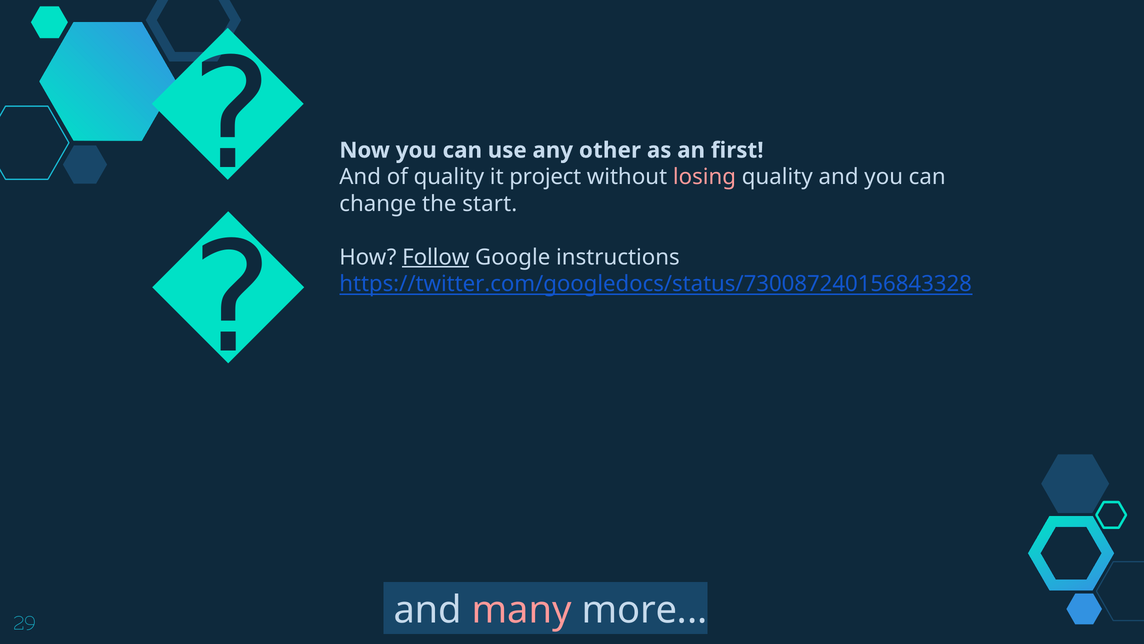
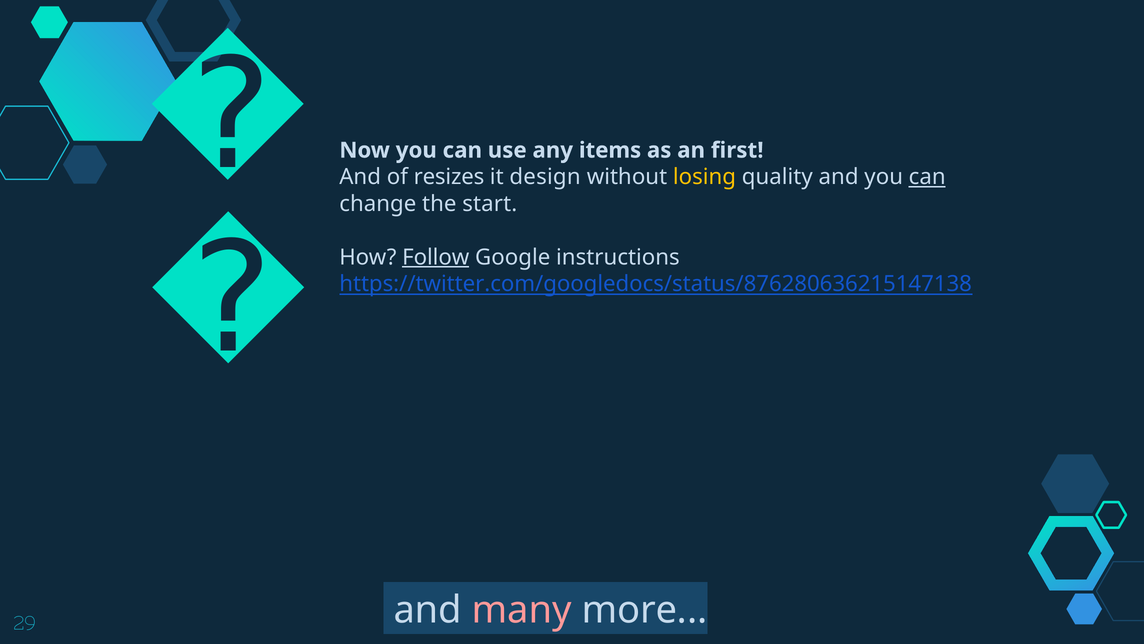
other: other -> items (610, 150)
of quality: quality -> resizes (449, 177)
project: project -> design (545, 177)
losing colour: pink -> yellow (704, 177)
can underline: none -> present (927, 177)
https://twitter.com/googledocs/status/730087240156843328: https://twitter.com/googledocs/status/730087240156843328 -> https://twitter.com/googledocs/status/876280636215147138 (656, 284)
